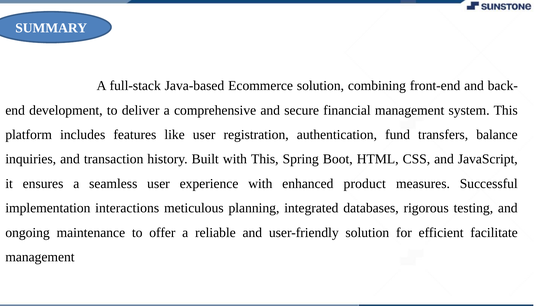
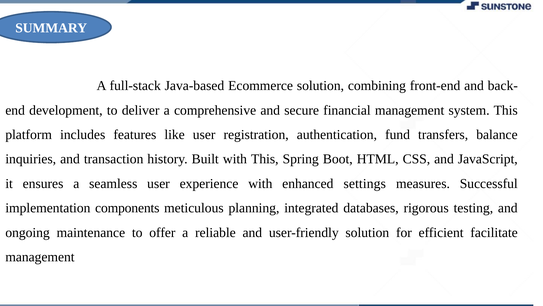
product: product -> settings (365, 183)
interactions: interactions -> components (127, 208)
